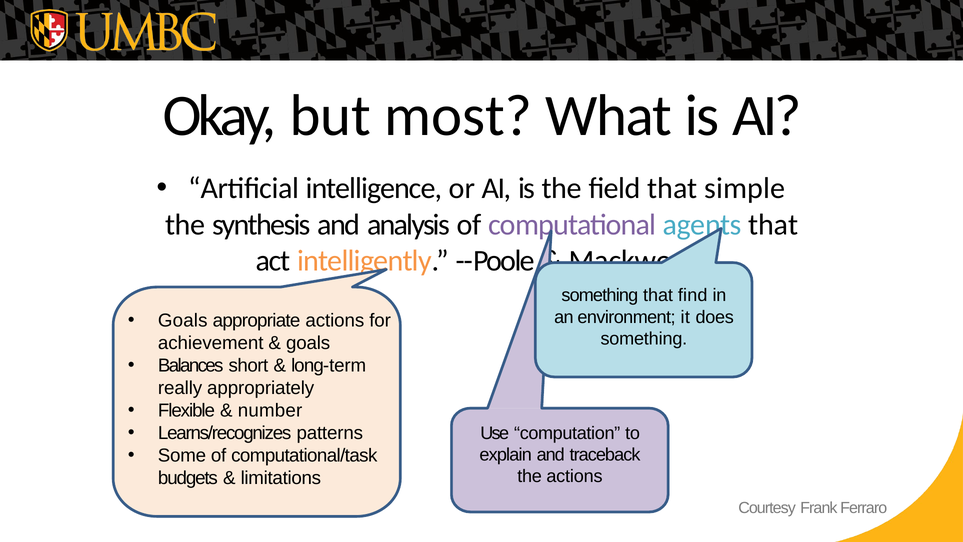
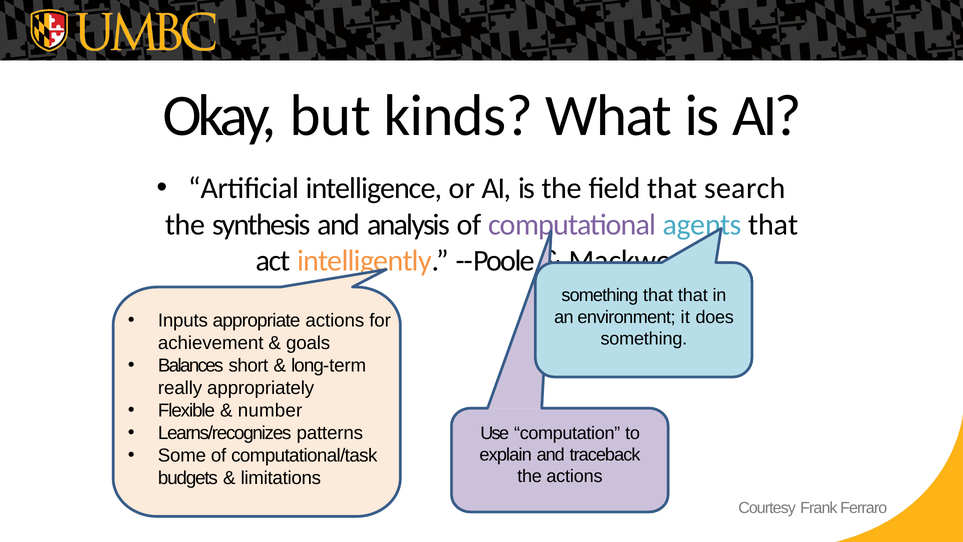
most: most -> kinds (458, 116)
simple: simple -> search (745, 188)
that find: find -> that (693, 295)
Goals: Goals -> Inputs (183, 320)
